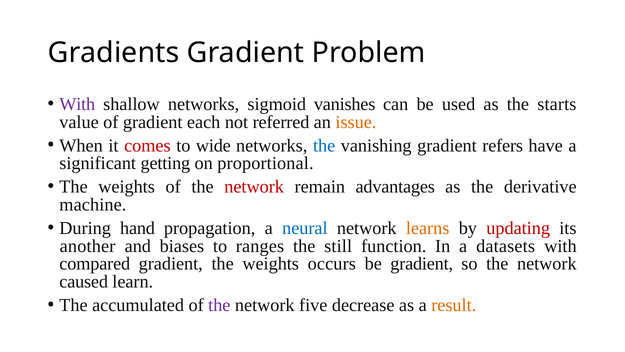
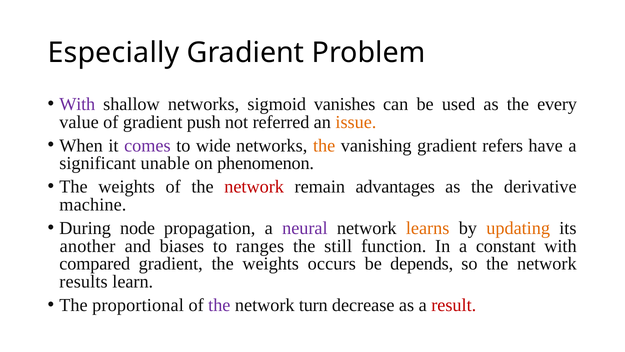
Gradients: Gradients -> Especially (113, 53)
starts: starts -> every (557, 104)
each: each -> push (204, 122)
comes colour: red -> purple (147, 145)
the colour: blue -> orange (324, 145)
getting: getting -> unable (165, 163)
proportional: proportional -> phenomenon (266, 163)
hand: hand -> node (138, 228)
neural colour: blue -> purple (305, 228)
updating colour: red -> orange (518, 228)
datasets: datasets -> constant (506, 246)
be gradient: gradient -> depends (422, 264)
caused: caused -> results (84, 281)
accumulated: accumulated -> proportional (138, 305)
five: five -> turn (313, 305)
result colour: orange -> red (454, 305)
